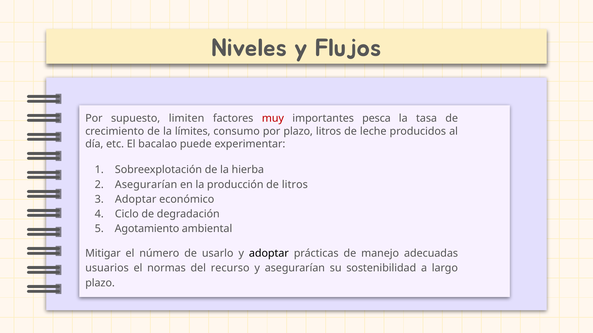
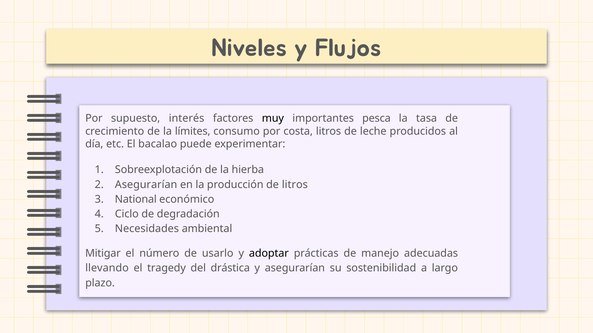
limiten: limiten -> interés (187, 119)
muy colour: red -> black (273, 119)
por plazo: plazo -> costa (298, 131)
Adoptar: Adoptar -> National (136, 200)
Agotamiento: Agotamiento -> Necesidades (147, 229)
usuarios: usuarios -> llevando (107, 269)
normas: normas -> tragedy (167, 269)
recurso: recurso -> drástica (230, 269)
